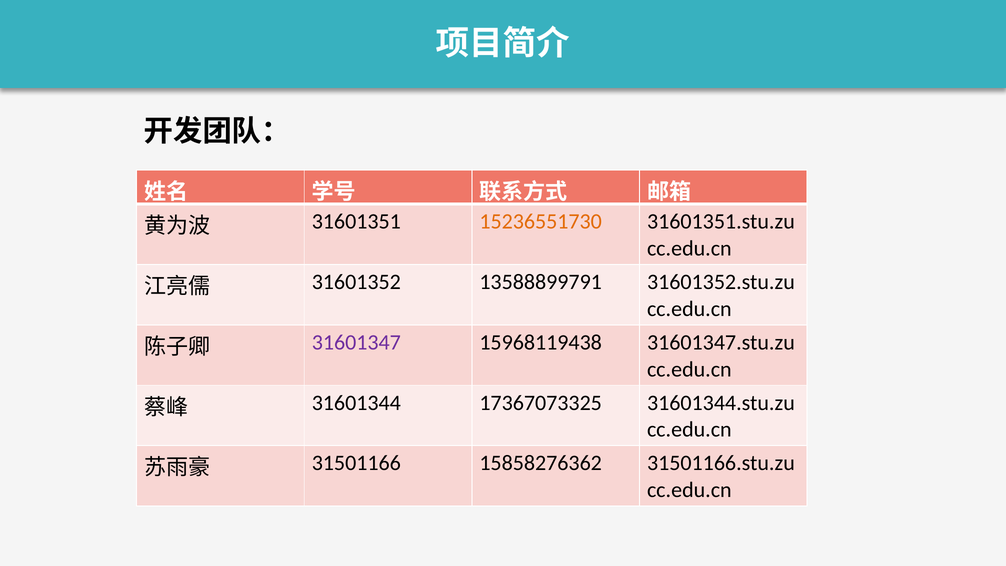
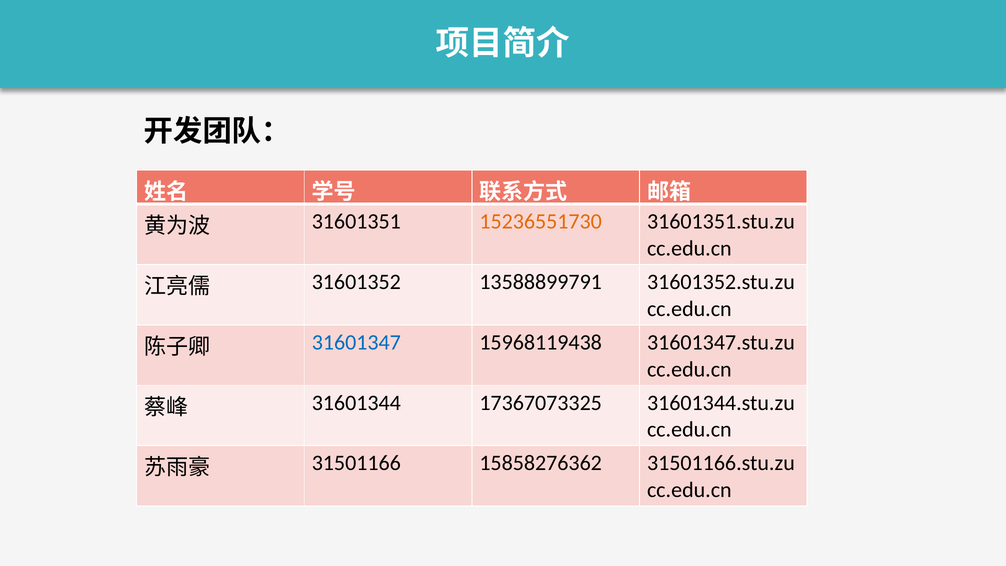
31601347 colour: purple -> blue (356, 342)
